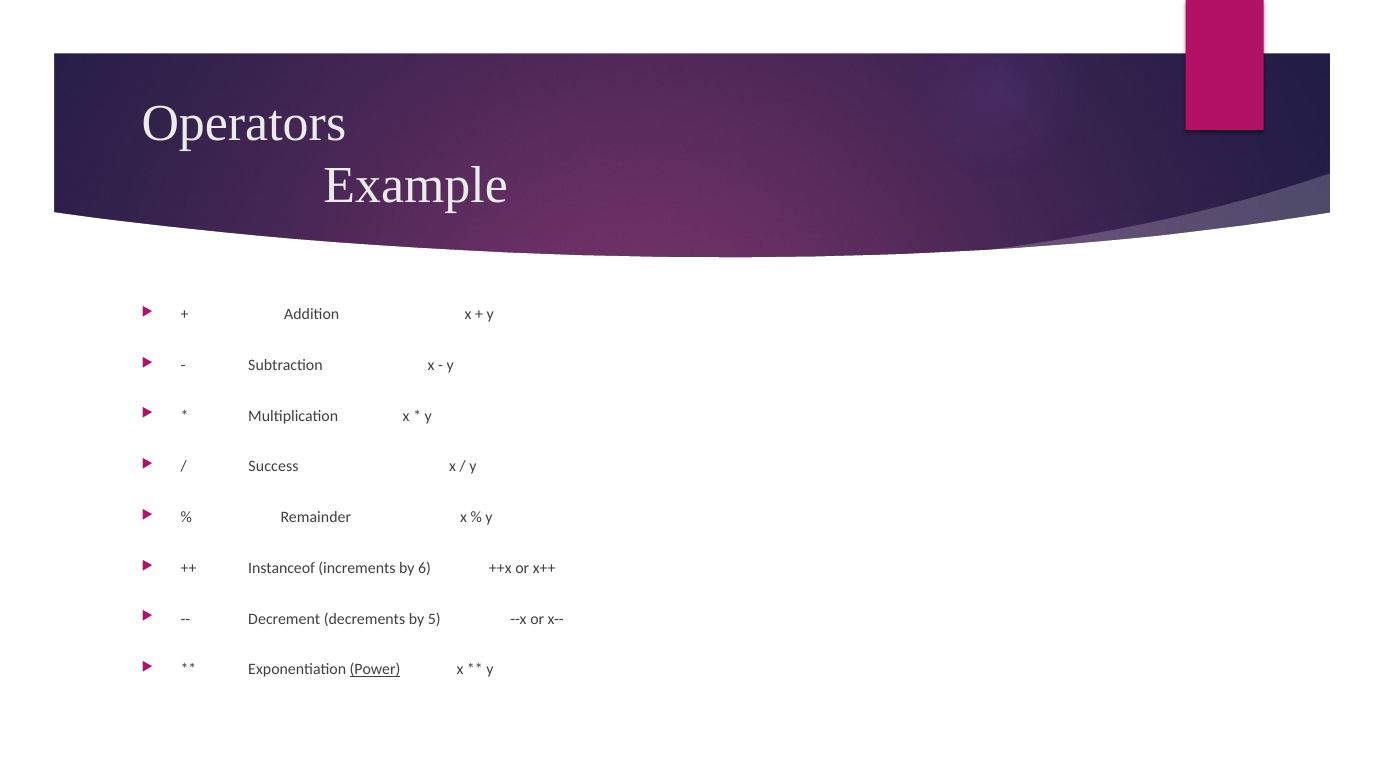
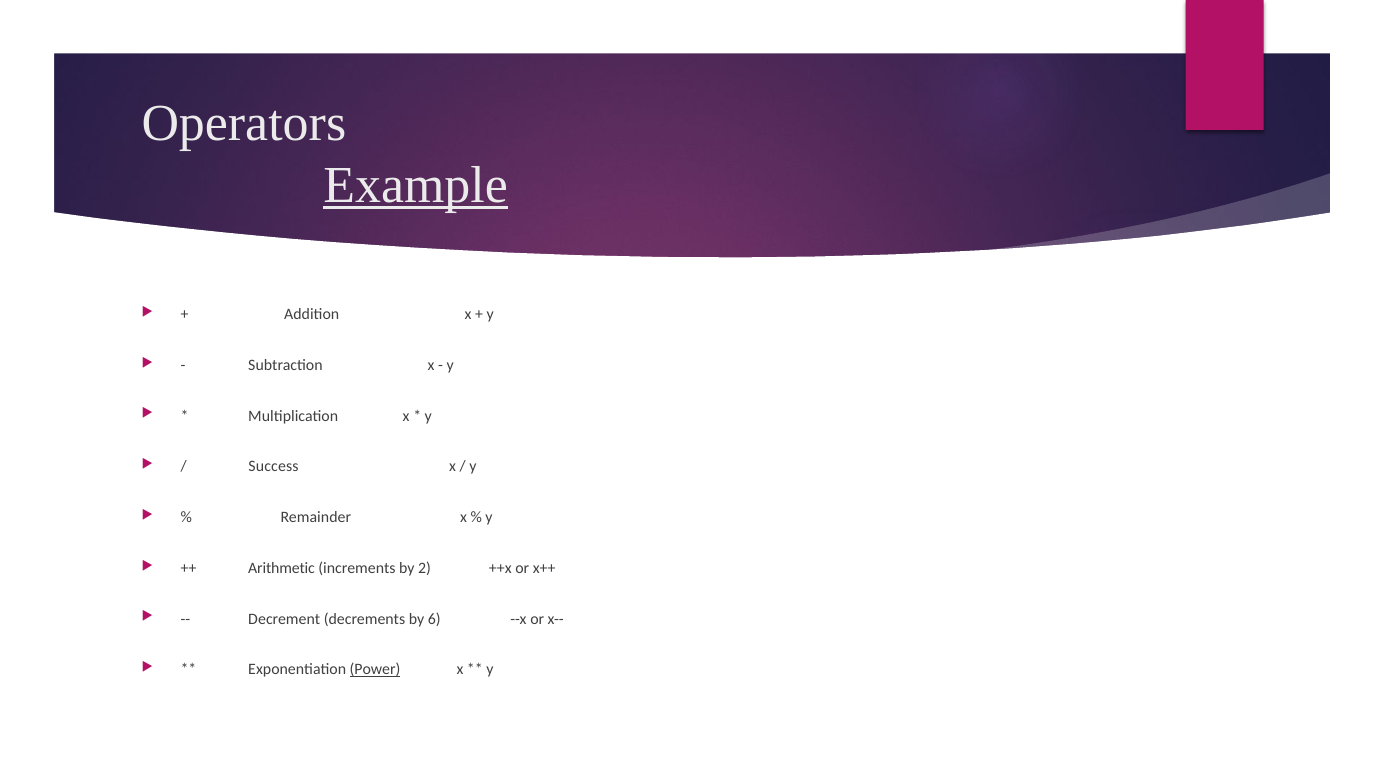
Example underline: none -> present (416, 186)
Instanceof: Instanceof -> Arithmetic (282, 568)
6: 6 -> 2 (425, 568)
5: 5 -> 6 (434, 619)
